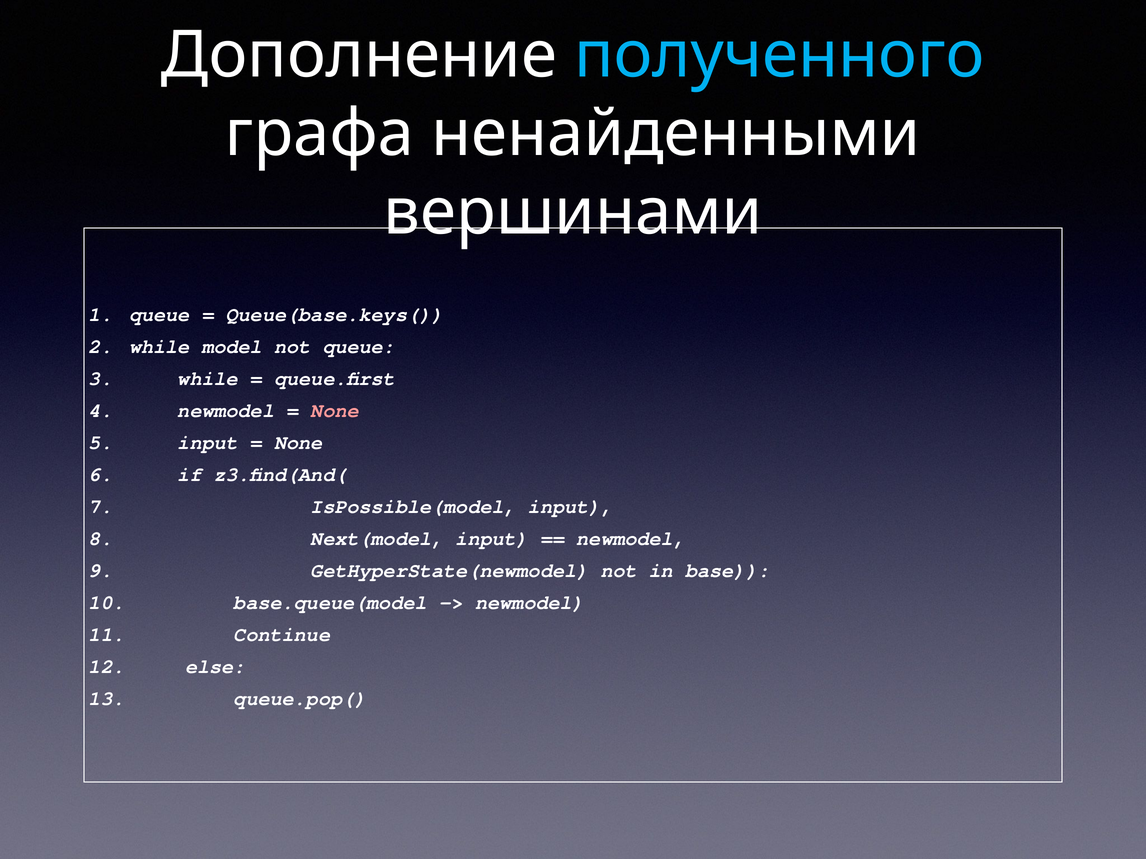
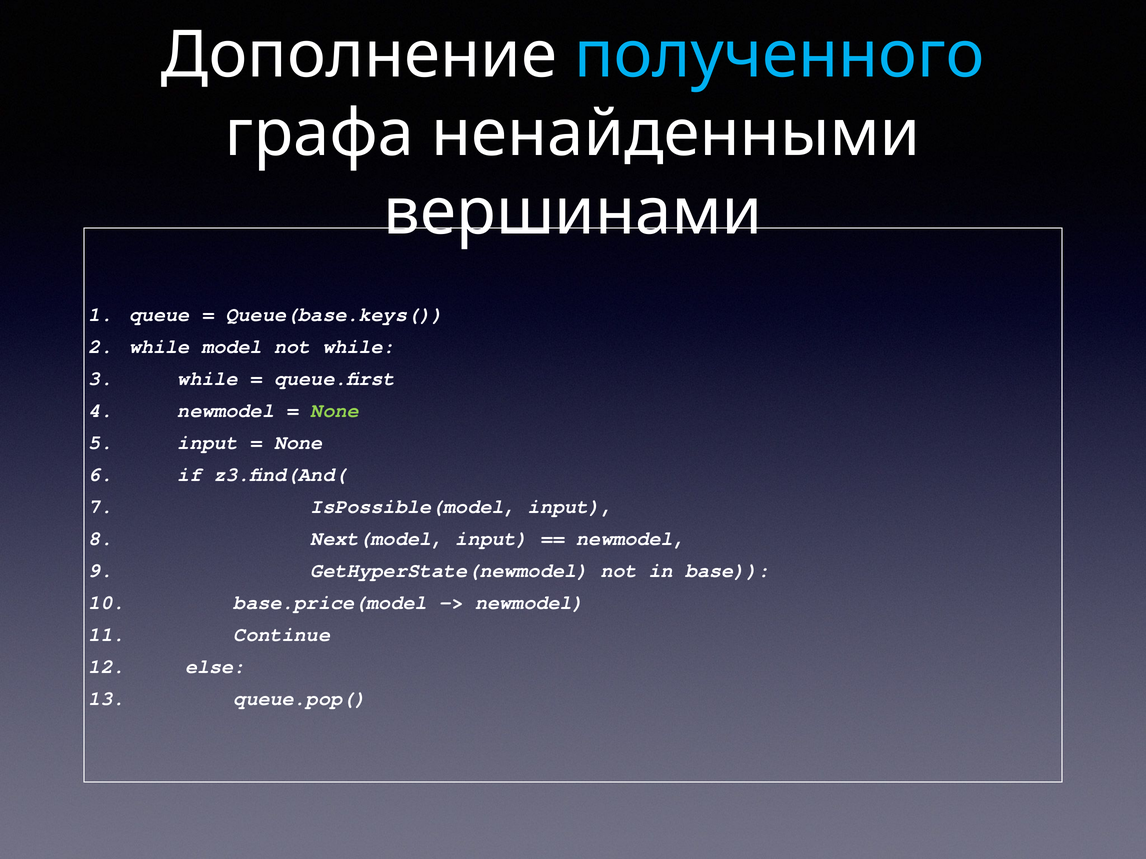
not queue: queue -> while (359, 347)
None colour: pink -> light green (335, 411)
base.queue(model: base.queue(model -> base.price(model (330, 603)
